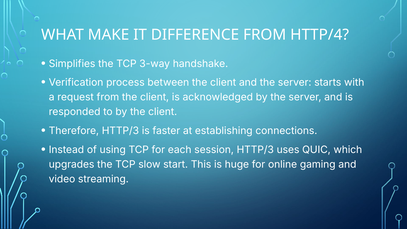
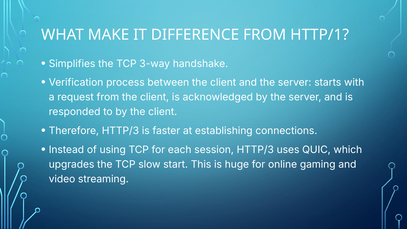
HTTP/4: HTTP/4 -> HTTP/1 (320, 35)
